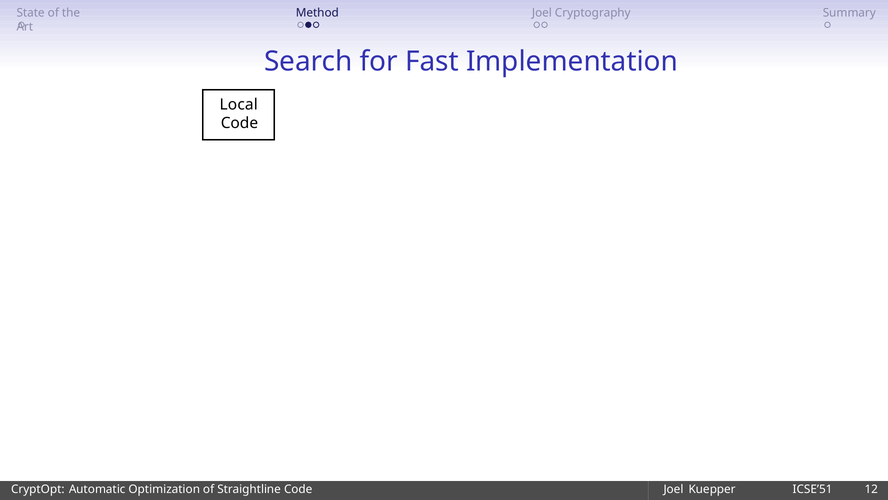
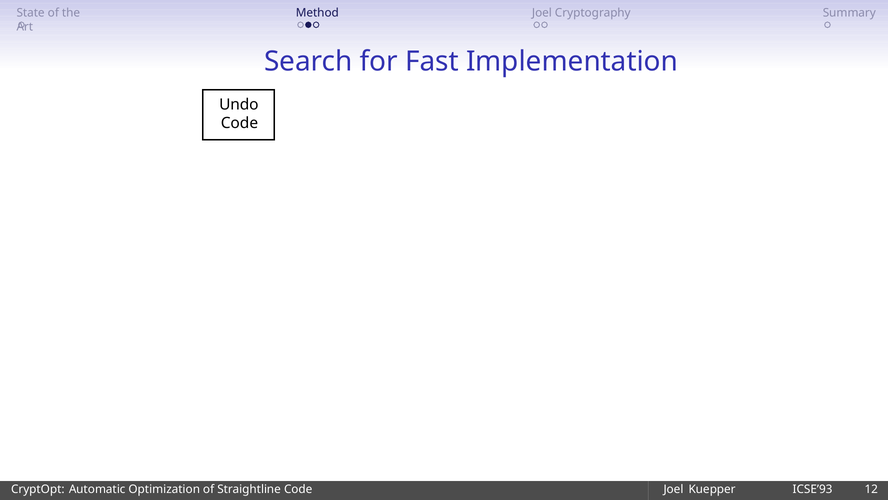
Local: Local -> Undo (239, 105)
ICSE’51: ICSE’51 -> ICSE’93 (813, 489)
